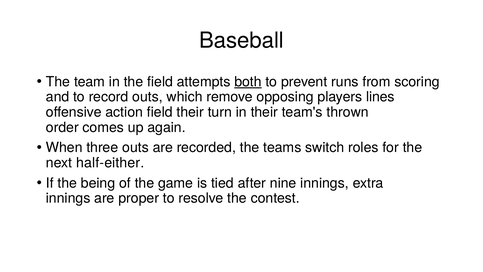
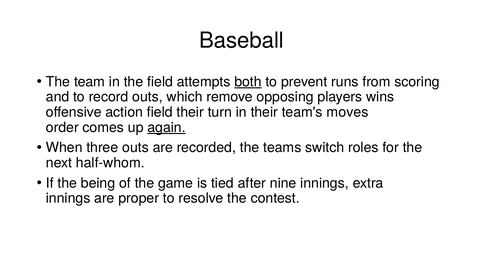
lines: lines -> wins (380, 97)
thrown: thrown -> moves (348, 112)
again underline: none -> present (167, 127)
half-either: half-either -> half-whom (110, 163)
